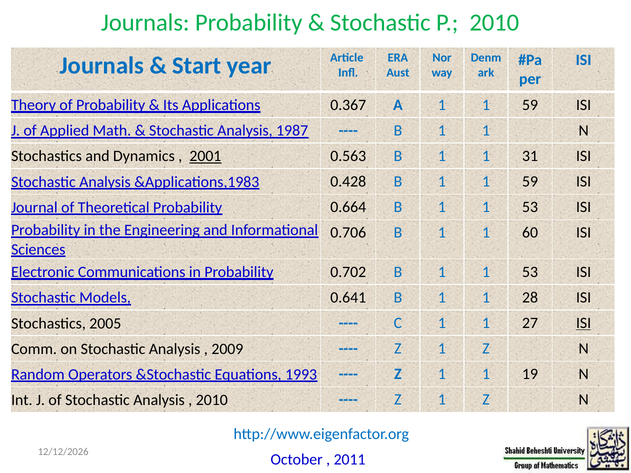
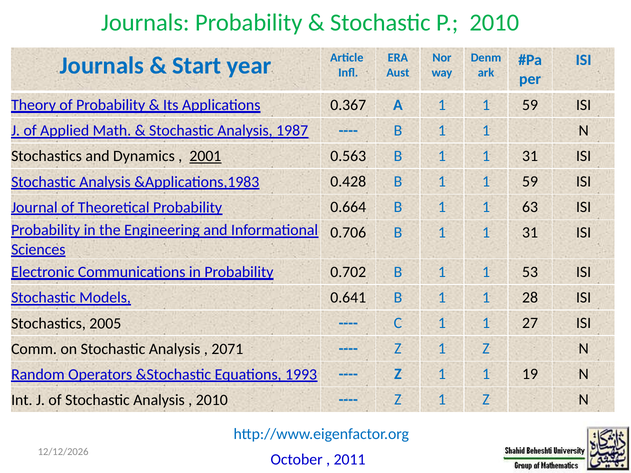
53: 53 -> 63 (530, 207)
60: 60 -> 31 (530, 233)
ISI underline: present -> none (584, 323)
2009: 2009 -> 2071 (227, 349)
